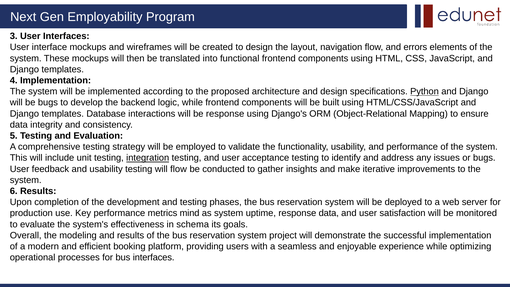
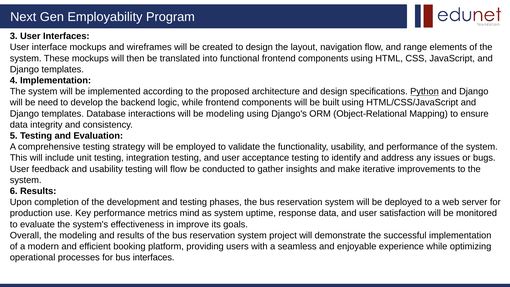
errors: errors -> range (415, 47)
be bugs: bugs -> need (48, 103)
be response: response -> modeling (225, 114)
integration underline: present -> none (148, 158)
schema: schema -> improve (193, 224)
